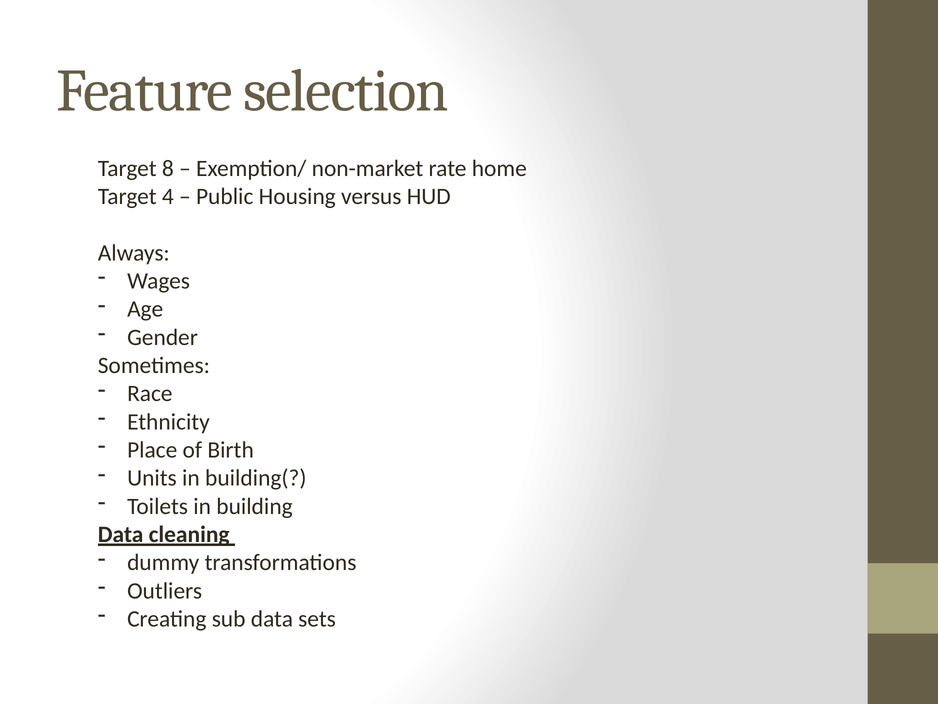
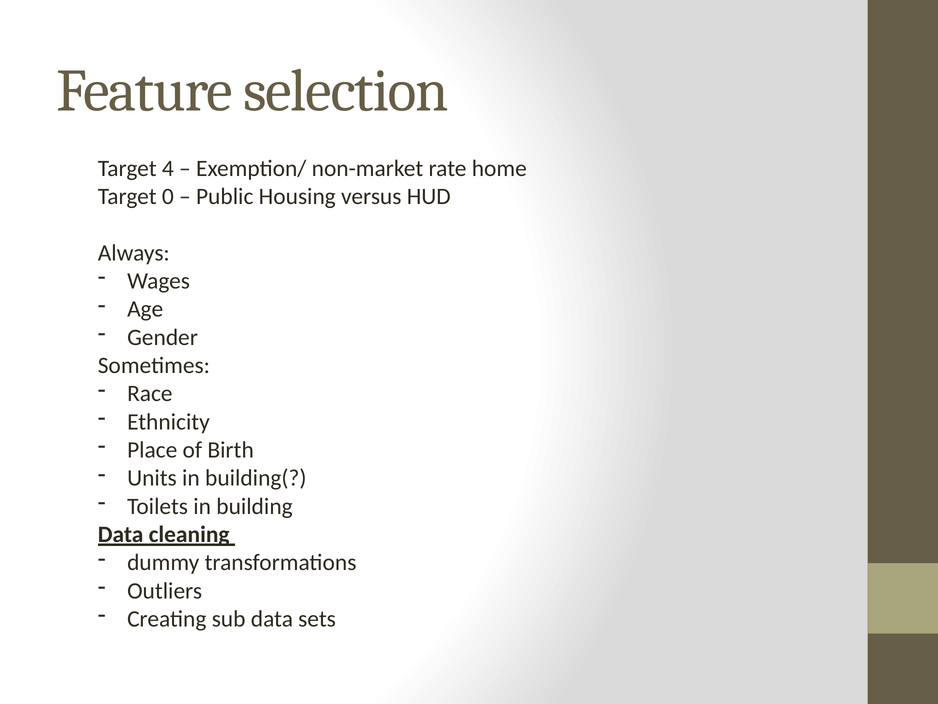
8: 8 -> 4 (168, 168)
4: 4 -> 0 (168, 196)
